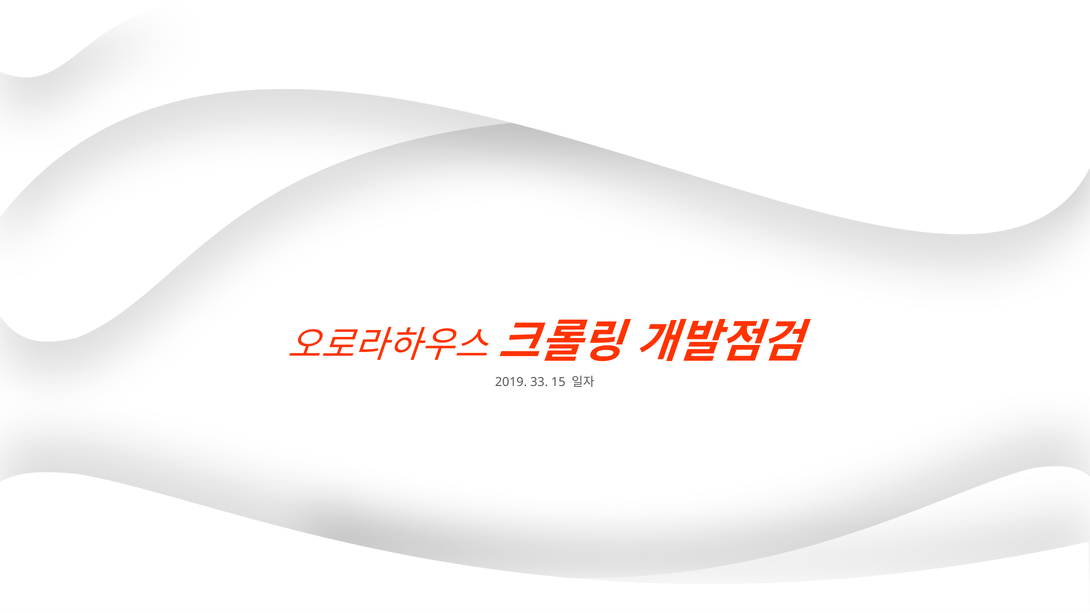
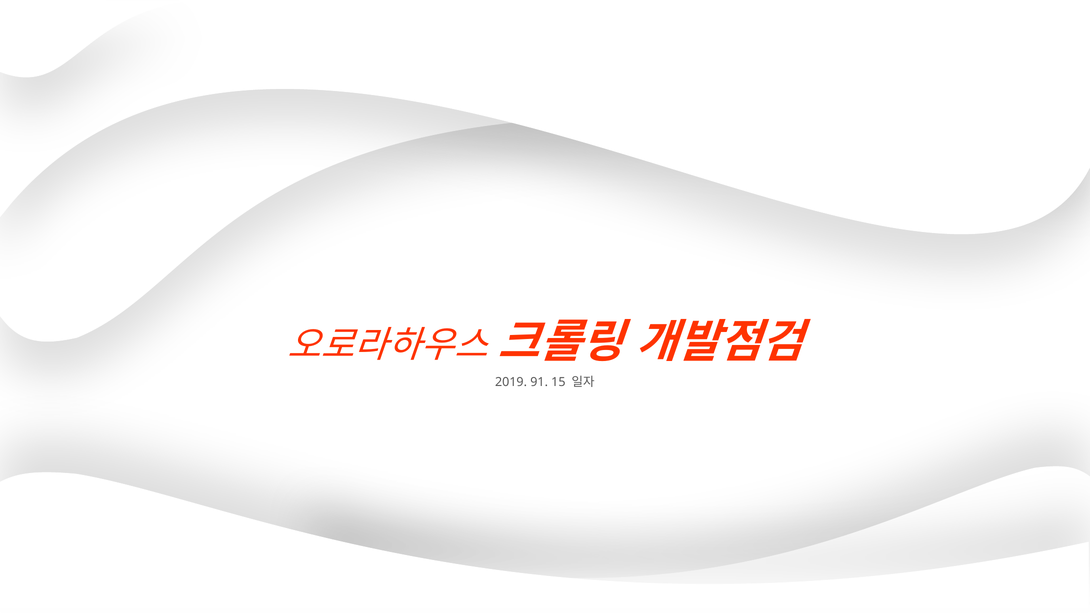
33: 33 -> 91 (539, 382)
